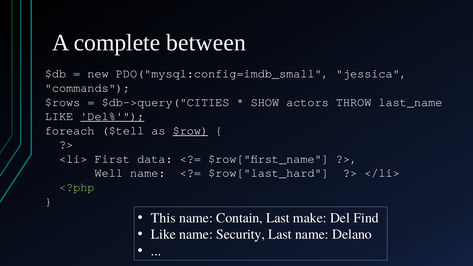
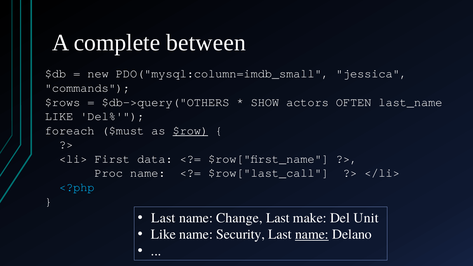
PDO("mysql:config=imdb_small: PDO("mysql:config=imdb_small -> PDO("mysql:column=imdb_small (222, 74)
$db->query("CITIES: $db->query("CITIES -> $db->query("OTHERS (166, 102)
THROW: THROW -> OFTEN (354, 102)
Del% underline: present -> none (112, 116)
$tell: $tell -> $must (123, 131)
Well: Well -> Proc (109, 173)
$row["last_hard: $row["last_hard -> $row["last_call (268, 173)
<?php colour: light green -> light blue (77, 187)
This: This -> Last (163, 218)
Contain: Contain -> Change (239, 218)
Find: Find -> Unit (366, 218)
name underline: none -> present (312, 235)
